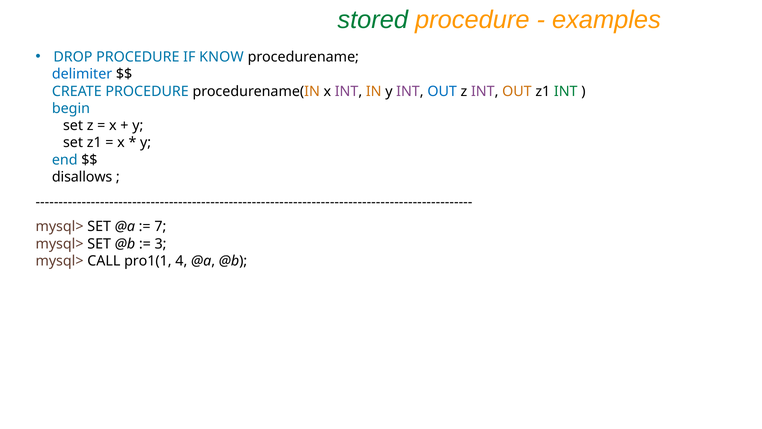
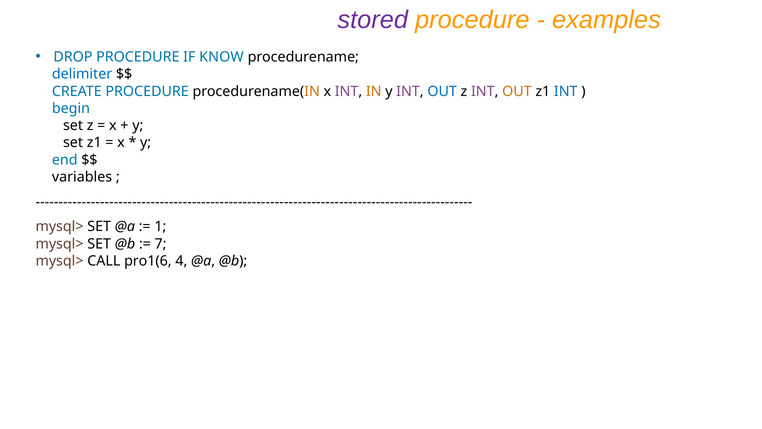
stored colour: green -> purple (373, 20)
INT colour: green -> blue (566, 91)
disallows: disallows -> variables (82, 177)
7: 7 -> 1 (160, 226)
3: 3 -> 7 (161, 244)
pro1(1: pro1(1 -> pro1(6 (148, 261)
